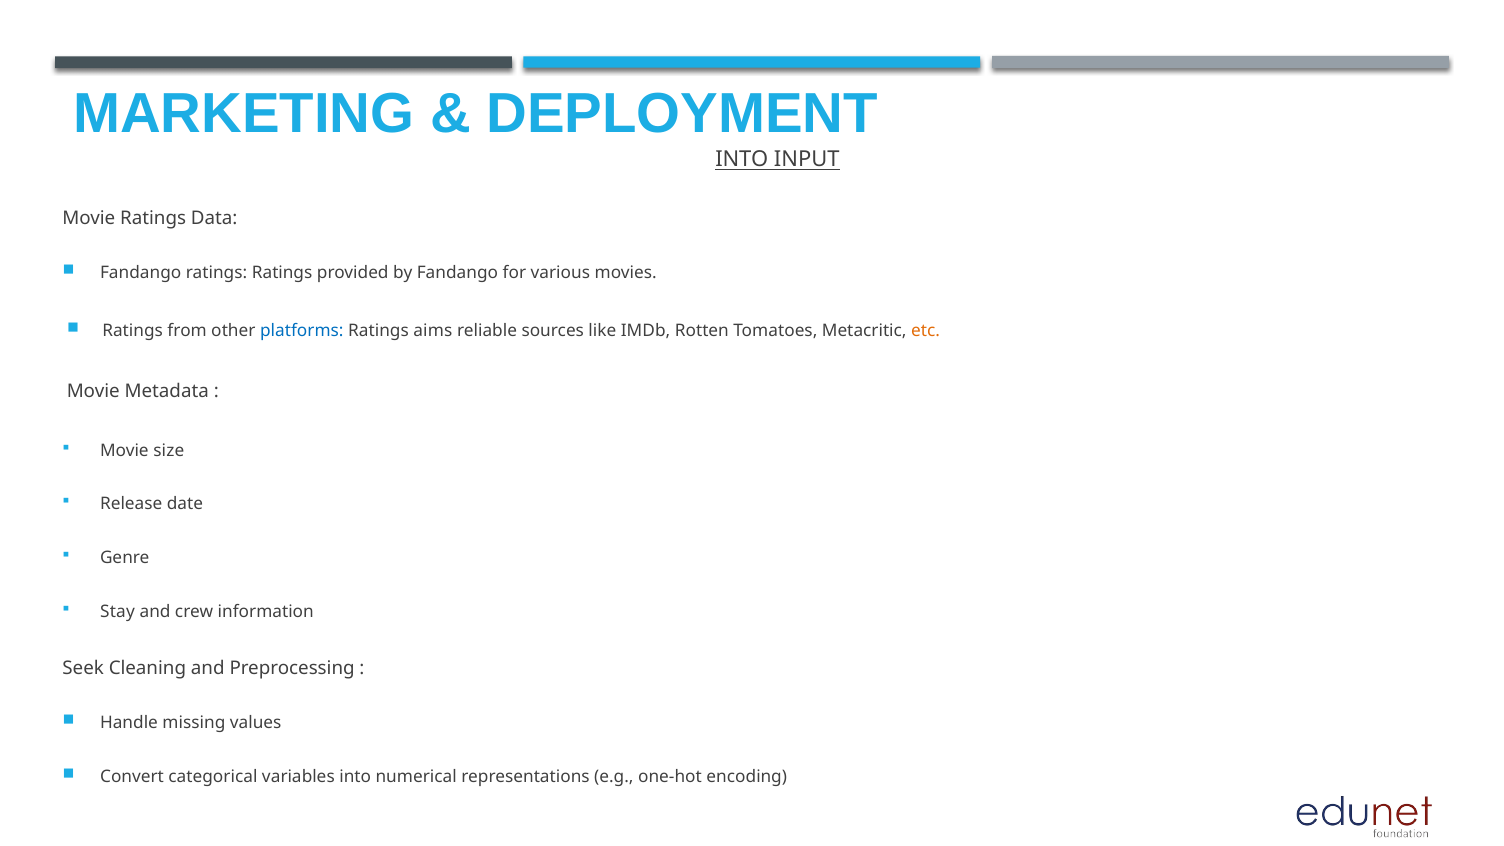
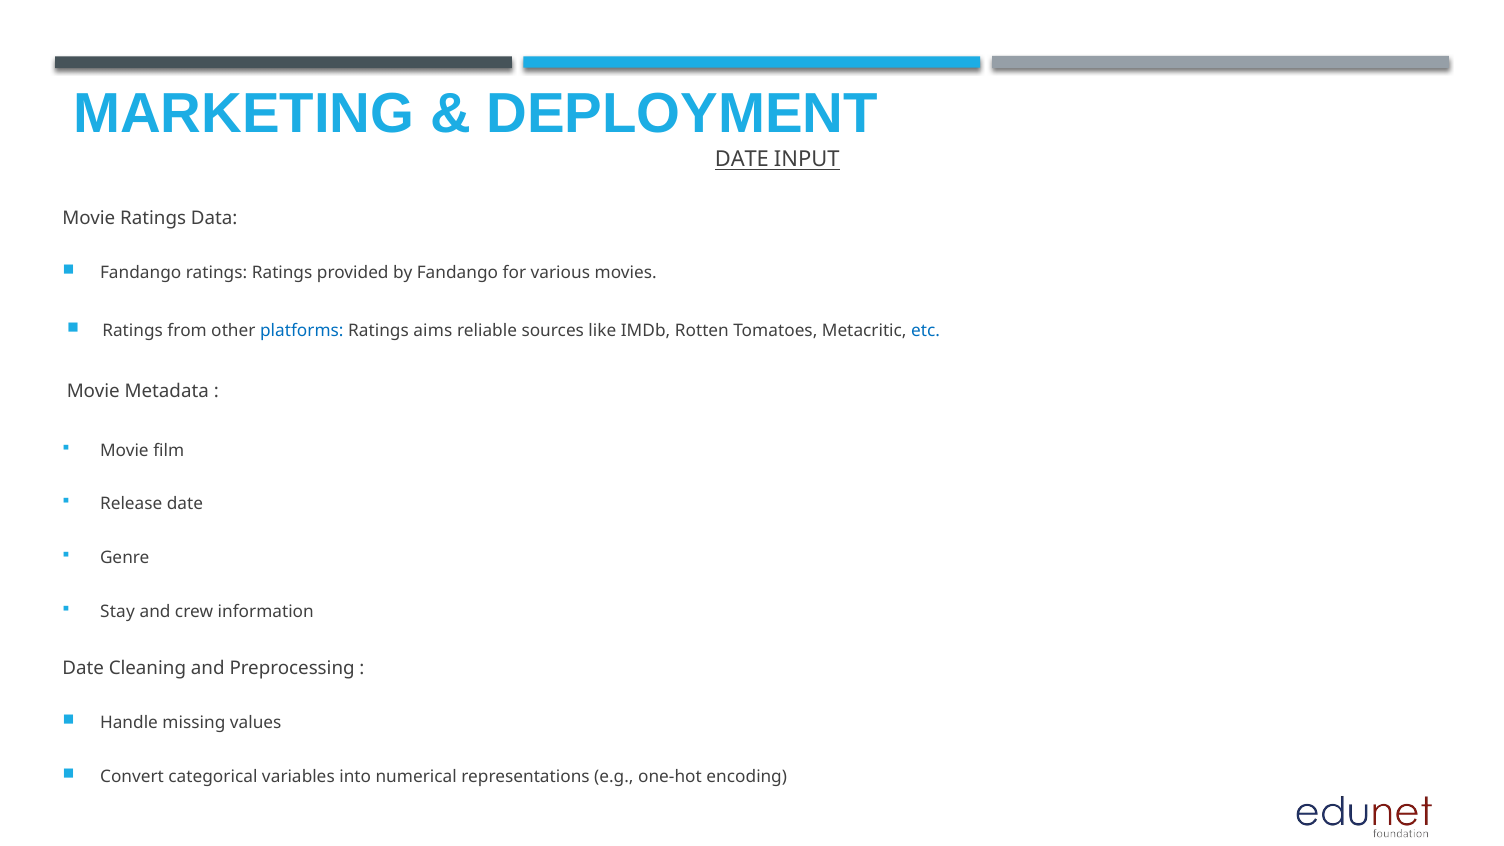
INTO: INTO -> DATE (742, 159)
etc colour: orange -> blue (926, 331)
size: size -> film (169, 450)
Seek: Seek -> Date (83, 668)
